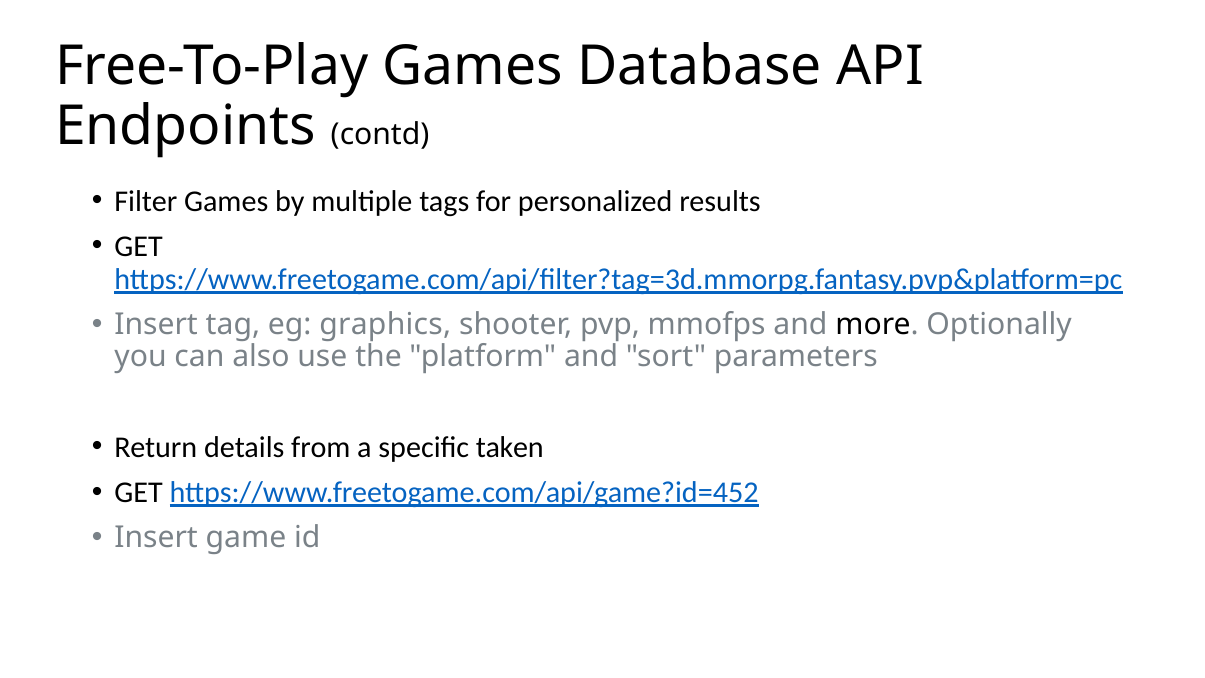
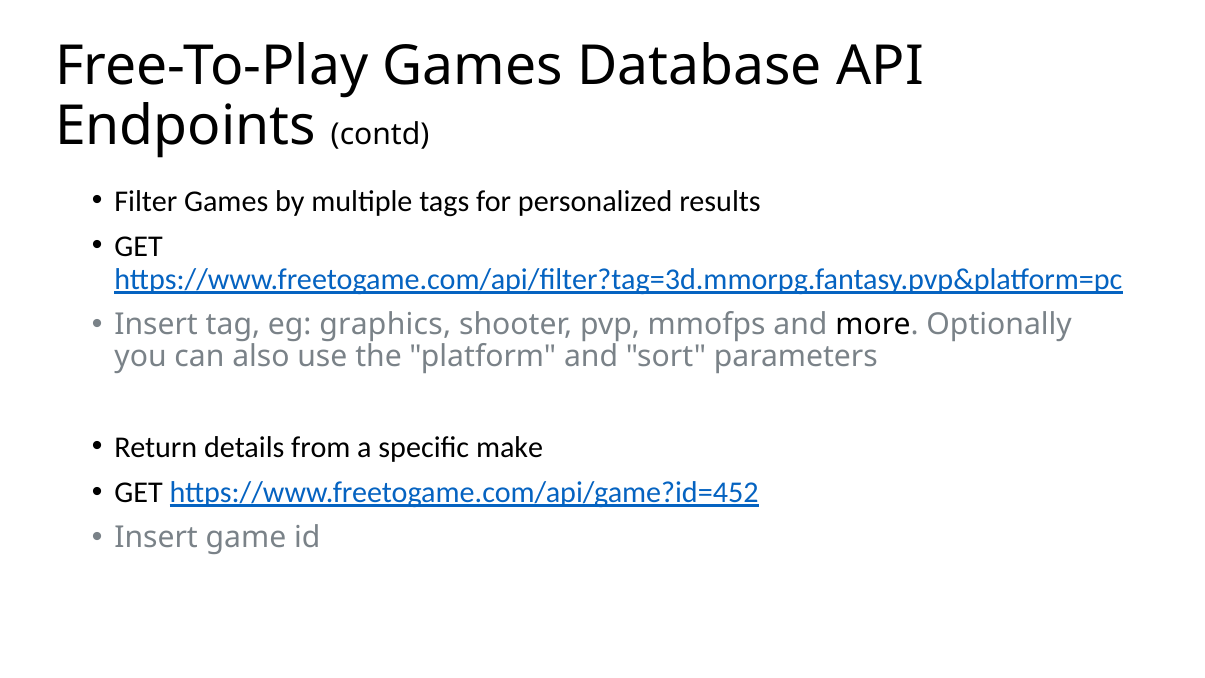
taken: taken -> make (510, 447)
